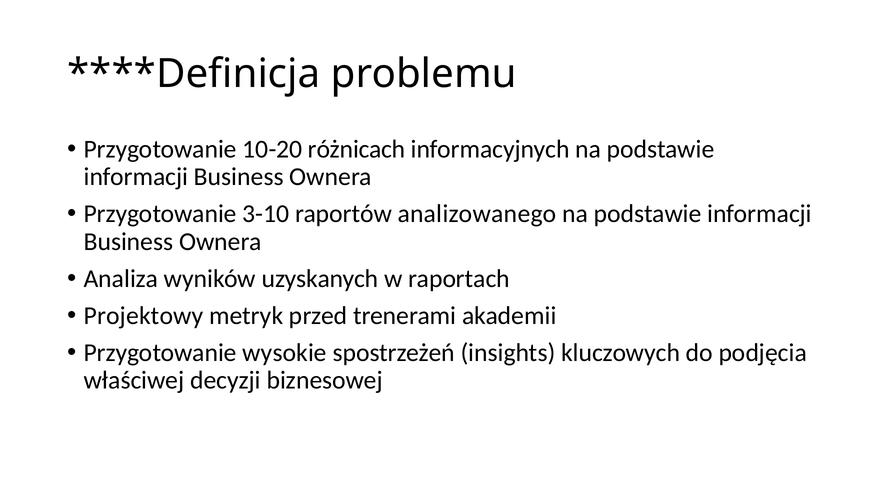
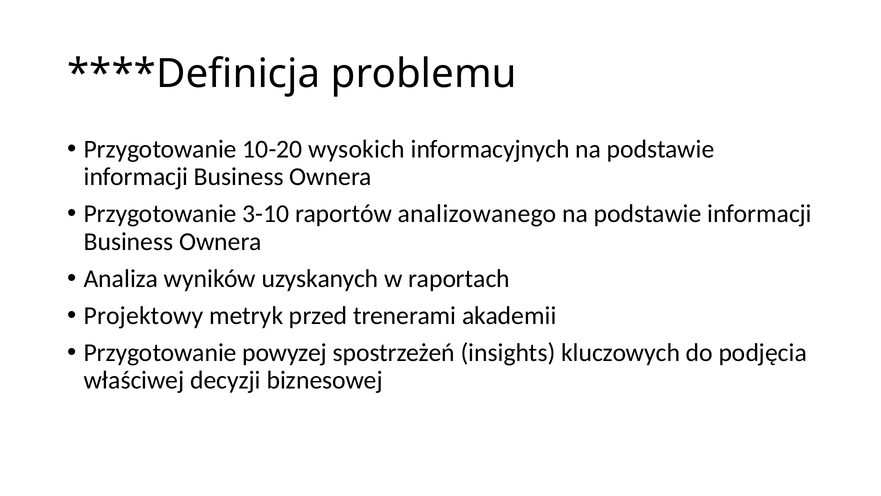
różnicach: różnicach -> wysokich (356, 149)
wysokie: wysokie -> powyzej (285, 352)
